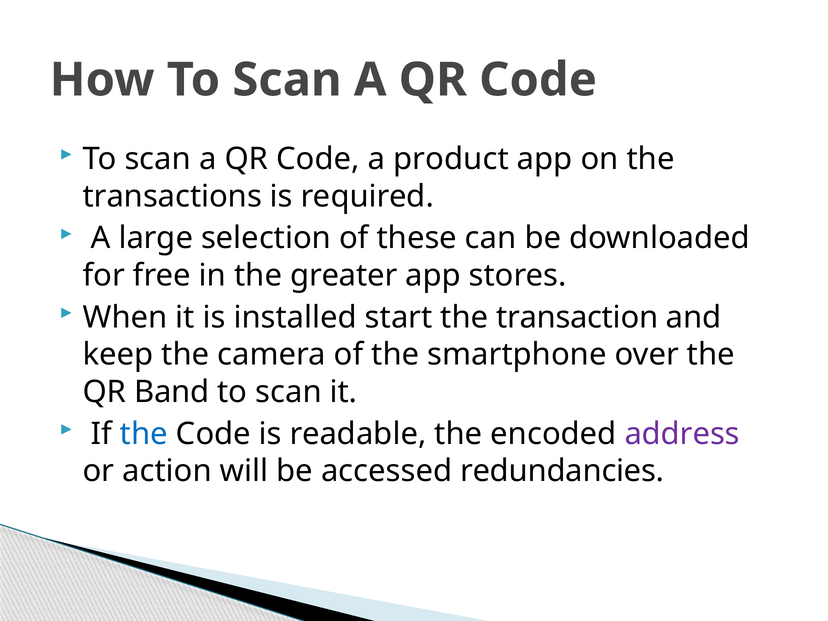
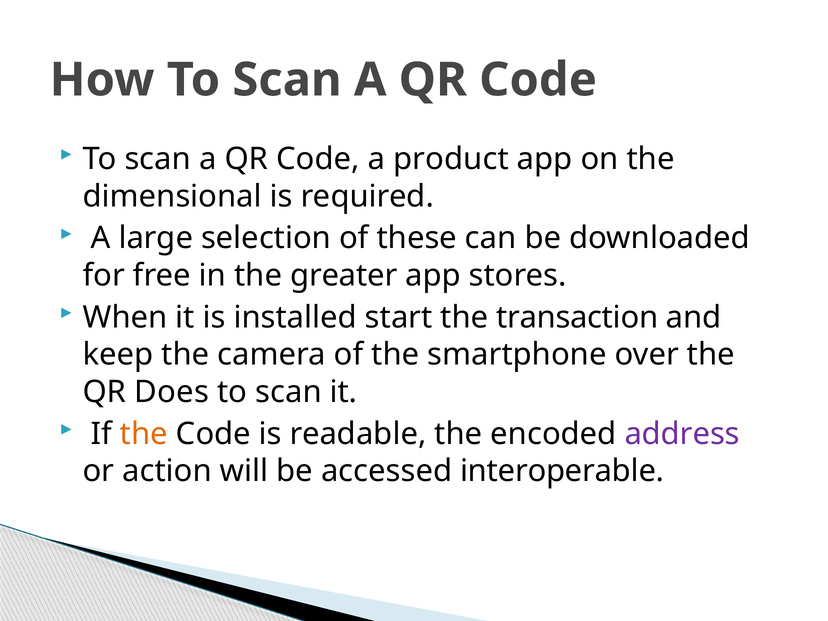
transactions: transactions -> dimensional (172, 196)
Band: Band -> Does (172, 392)
the colour: blue -> orange (144, 434)
redundancies: redundancies -> interoperable (562, 471)
